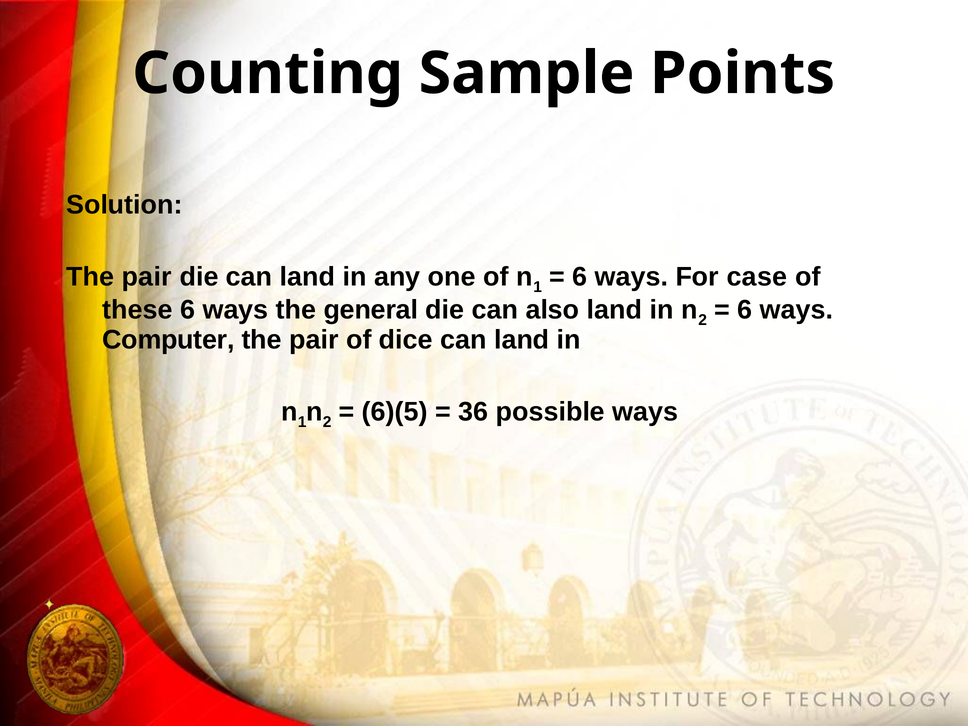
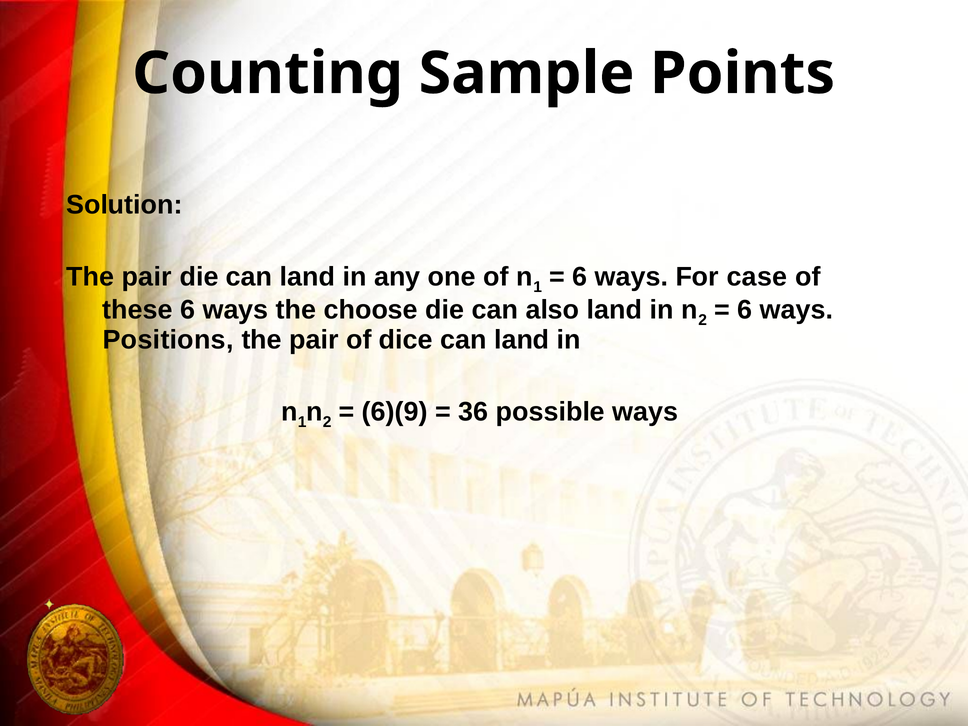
general: general -> choose (371, 310)
Computer: Computer -> Positions (168, 340)
6)(5: 6)(5 -> 6)(9 (395, 412)
